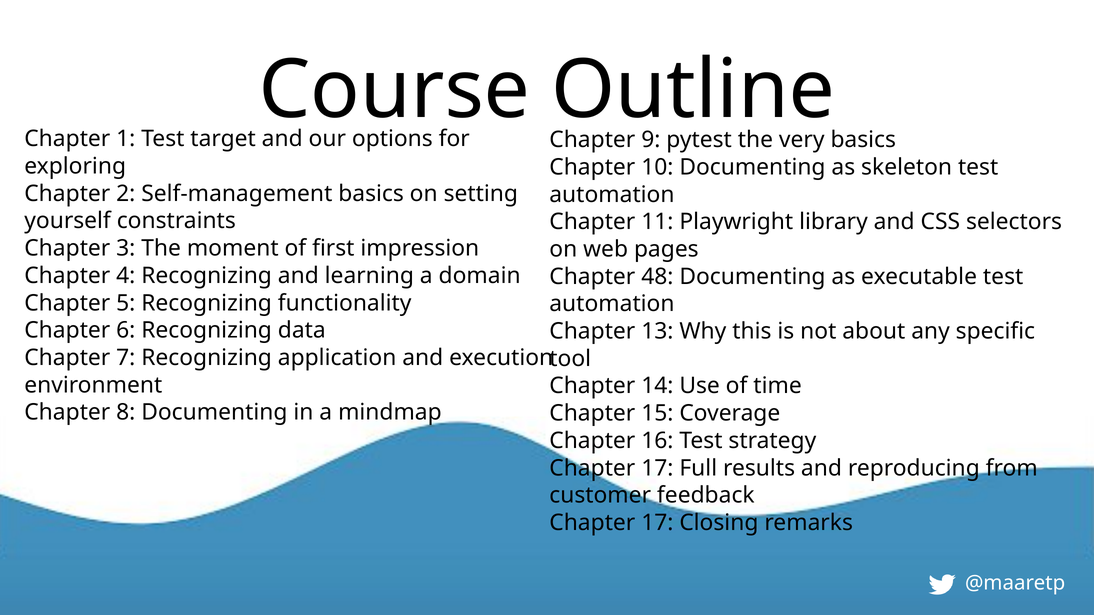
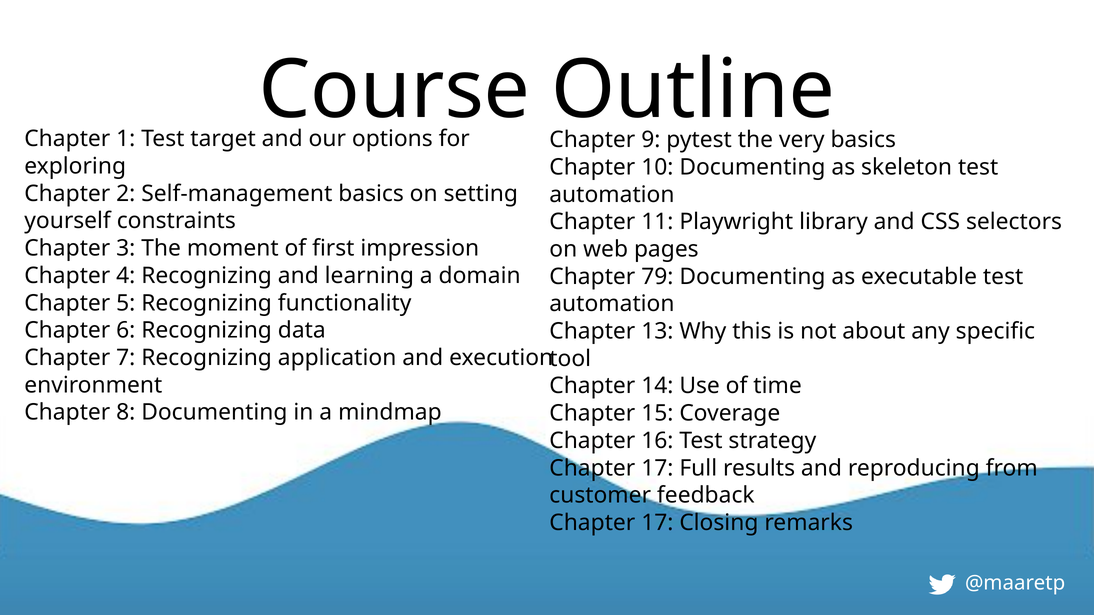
48: 48 -> 79 (657, 277)
